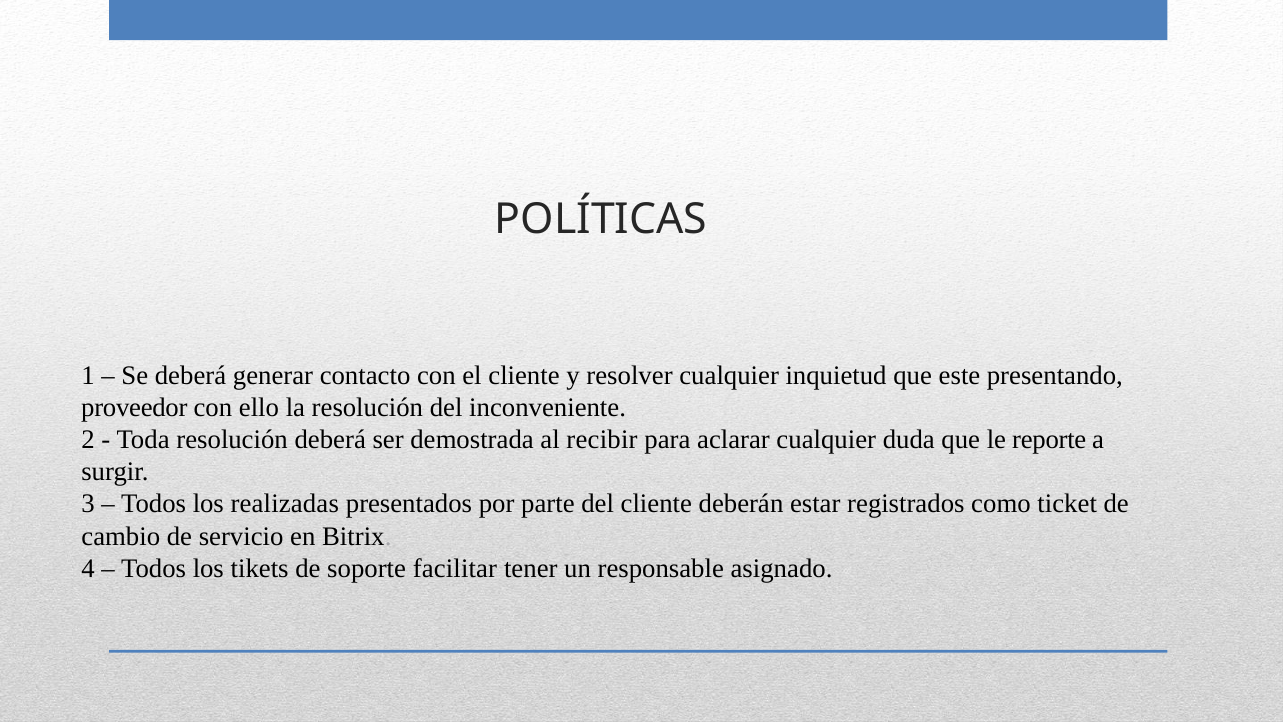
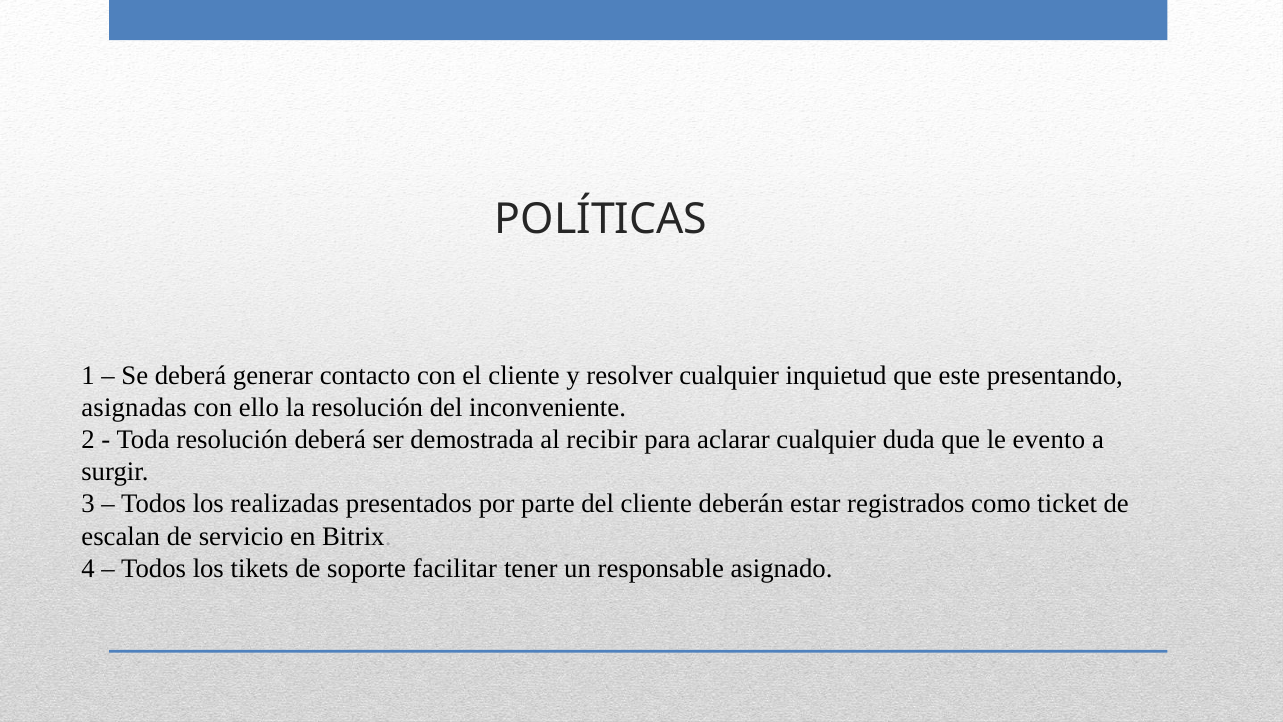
proveedor: proveedor -> asignadas (134, 408)
reporte: reporte -> evento (1049, 440)
cambio: cambio -> escalan (121, 536)
